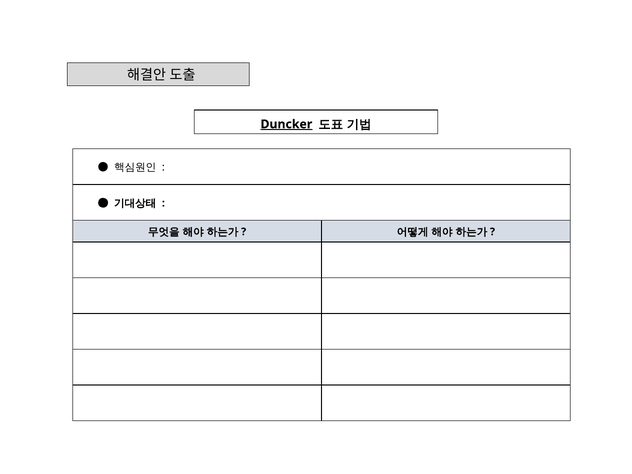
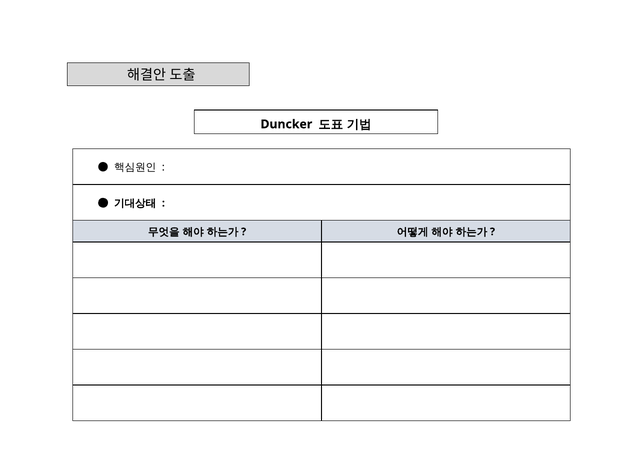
Duncker underline: present -> none (286, 124)
